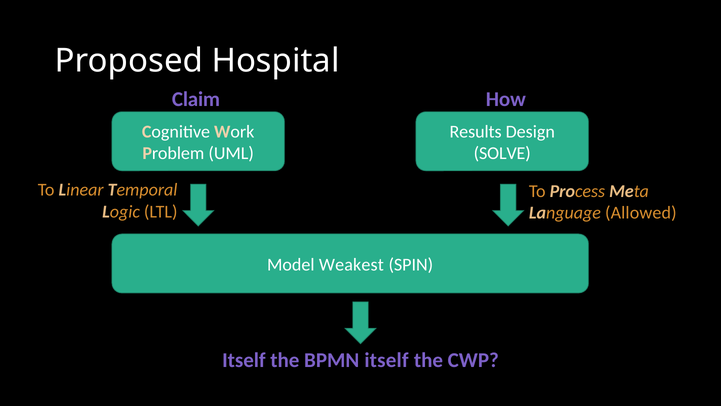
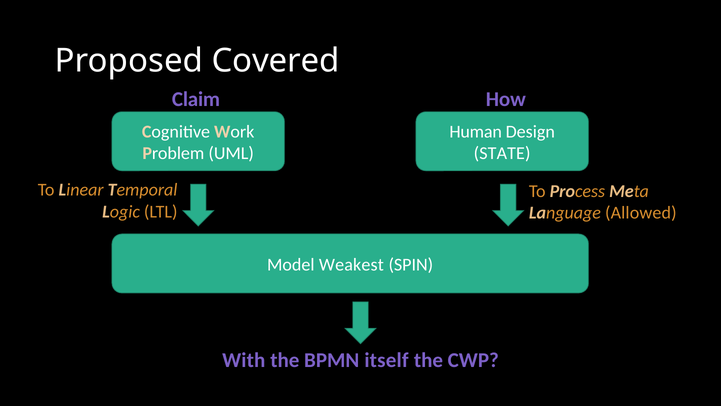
Hospital: Hospital -> Covered (276, 61)
Results: Results -> Human (476, 132)
SOLVE: SOLVE -> STATE (502, 153)
Itself: Itself -> With (244, 360)
